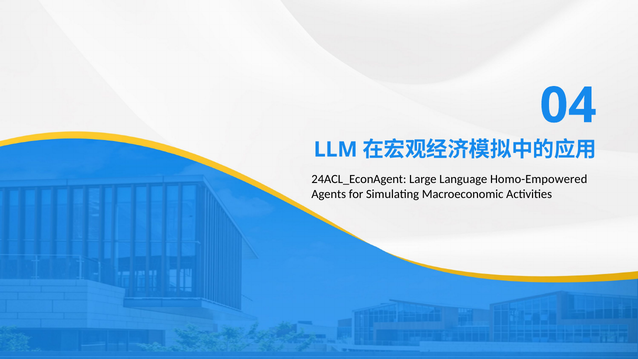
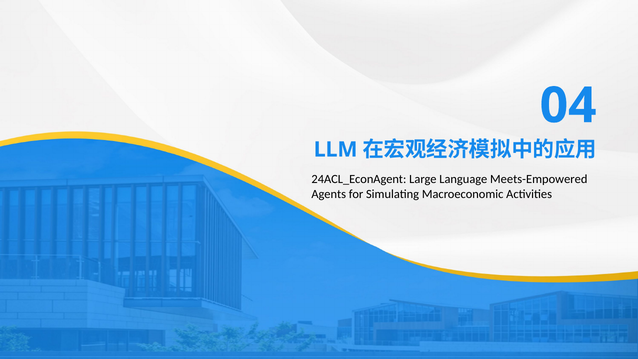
Homo-Empowered: Homo-Empowered -> Meets-Empowered (539, 179)
